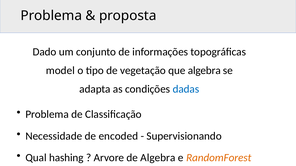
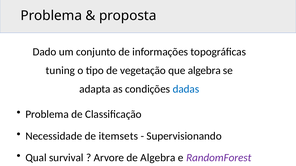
model: model -> tuning (60, 71)
encoded: encoded -> itemsets (118, 136)
hashing: hashing -> survival (66, 158)
RandomForest colour: orange -> purple (219, 158)
